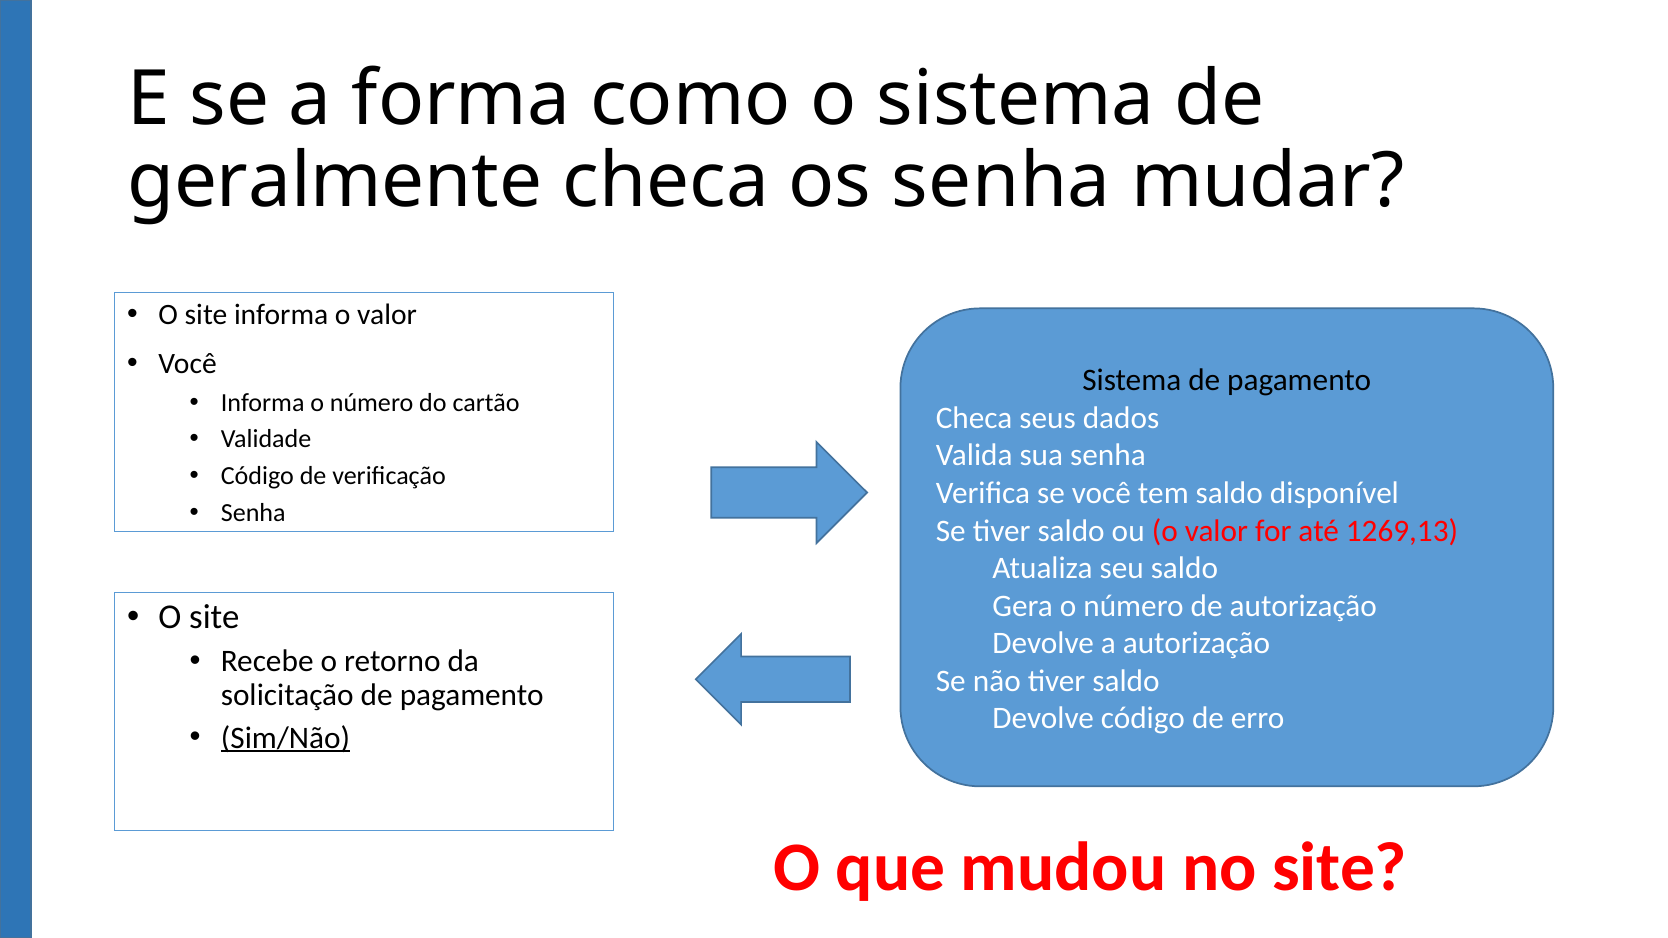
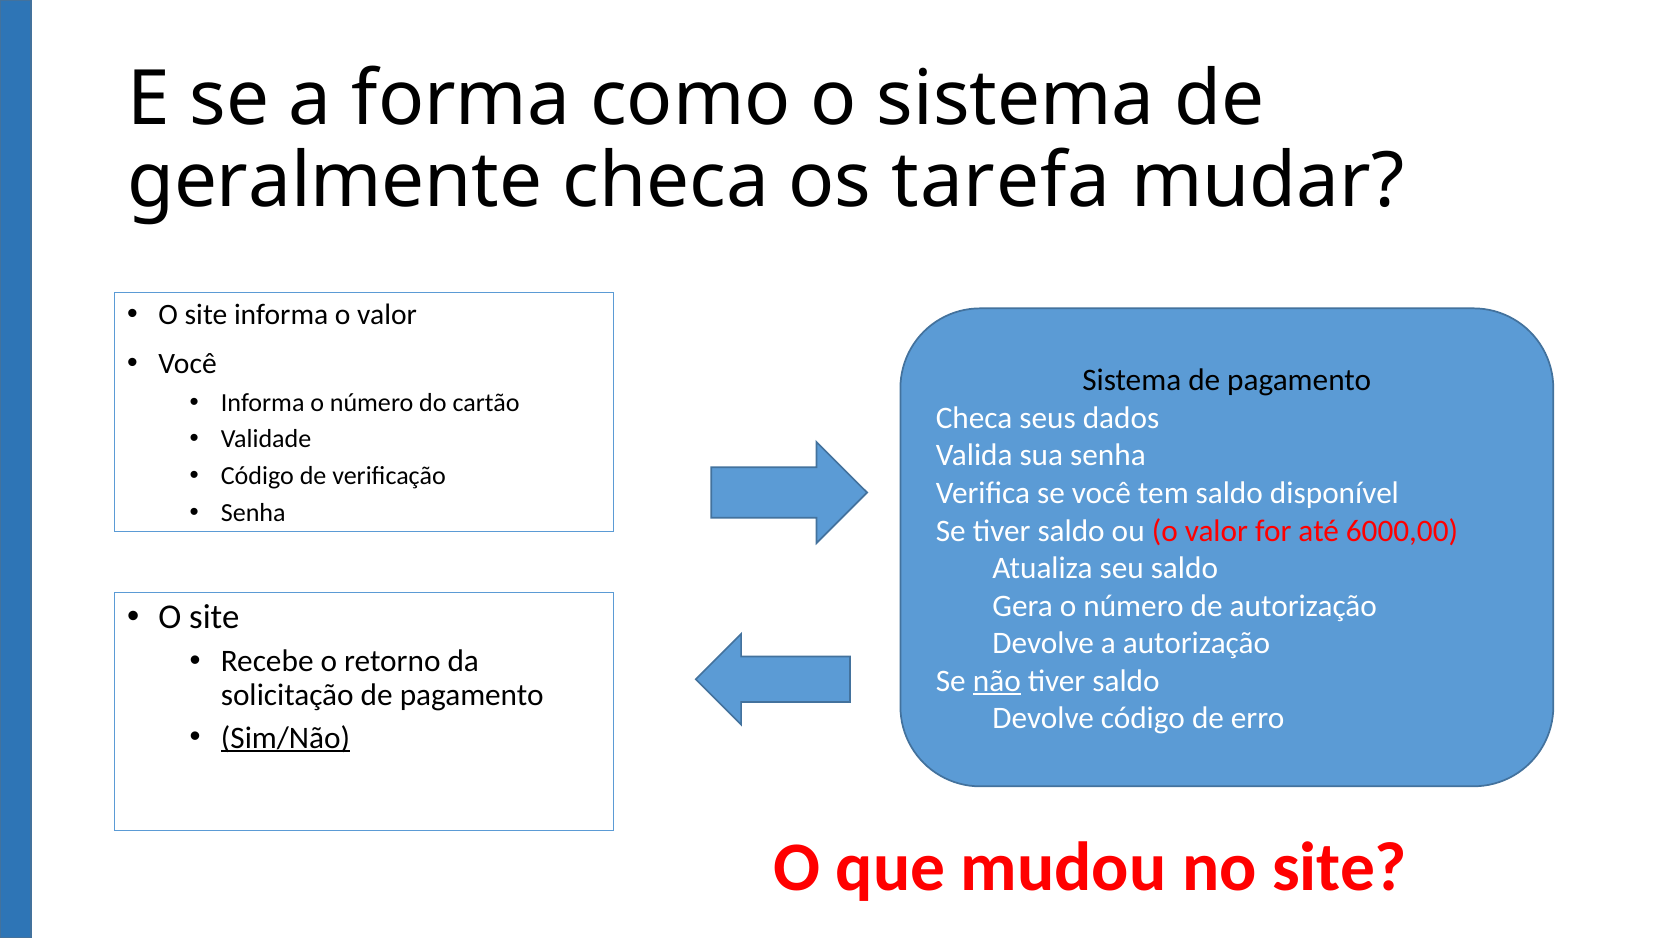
os senha: senha -> tarefa (1001, 181)
1269,13: 1269,13 -> 6000,00 (1402, 531)
não underline: none -> present (997, 681)
